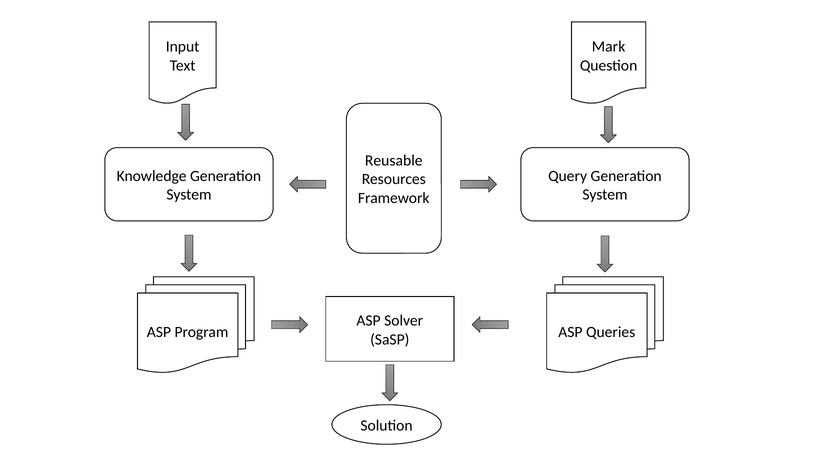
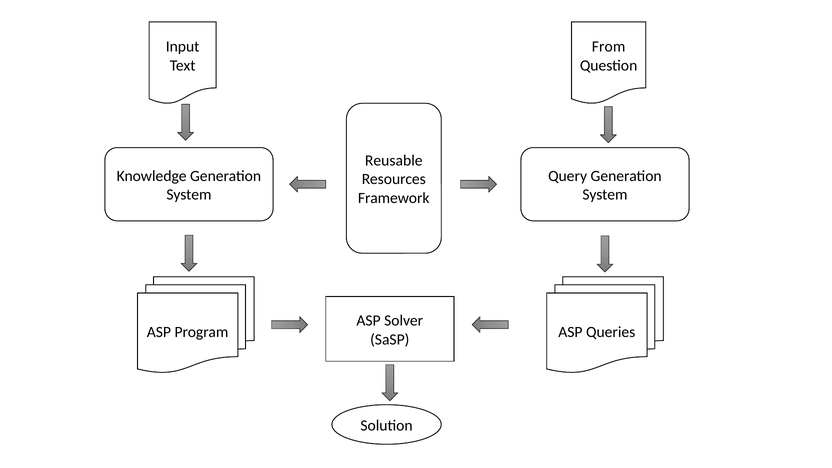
Mark: Mark -> From (609, 47)
